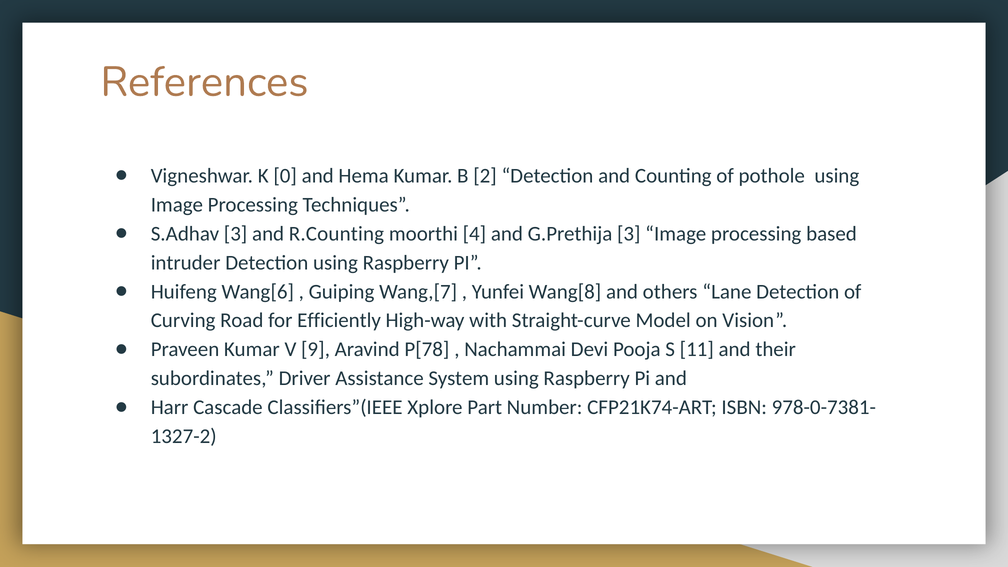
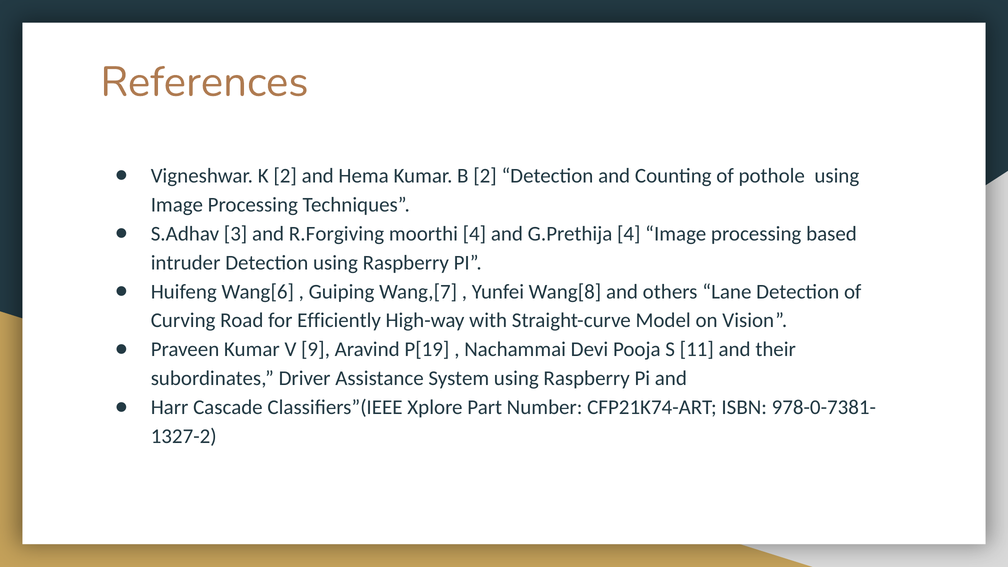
K 0: 0 -> 2 (285, 176)
R.Counting: R.Counting -> R.Forgiving (336, 234)
G.Prethija 3: 3 -> 4 (629, 234)
P[78: P[78 -> P[19 (427, 350)
